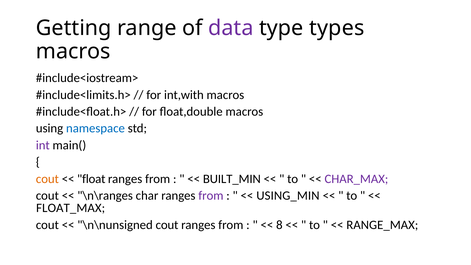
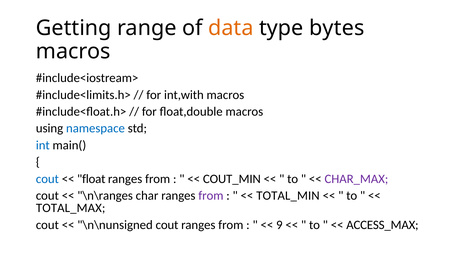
data colour: purple -> orange (231, 28)
types: types -> bytes (337, 28)
int colour: purple -> blue (43, 145)
cout colour: orange -> blue (47, 179)
BUILT_MIN: BUILT_MIN -> COUT_MIN (232, 179)
USING_MIN: USING_MIN -> TOTAL_MIN (288, 196)
FLOAT_MAX: FLOAT_MAX -> TOTAL_MAX (71, 208)
8: 8 -> 9 (279, 225)
RANGE_MAX: RANGE_MAX -> ACCESS_MAX (382, 225)
